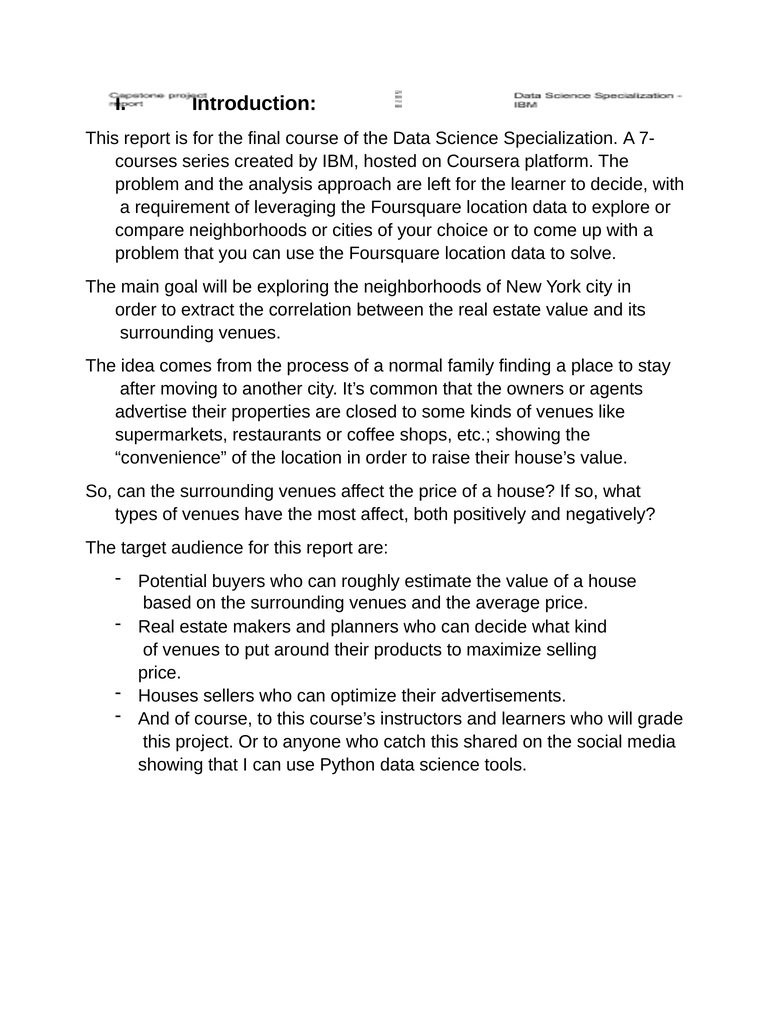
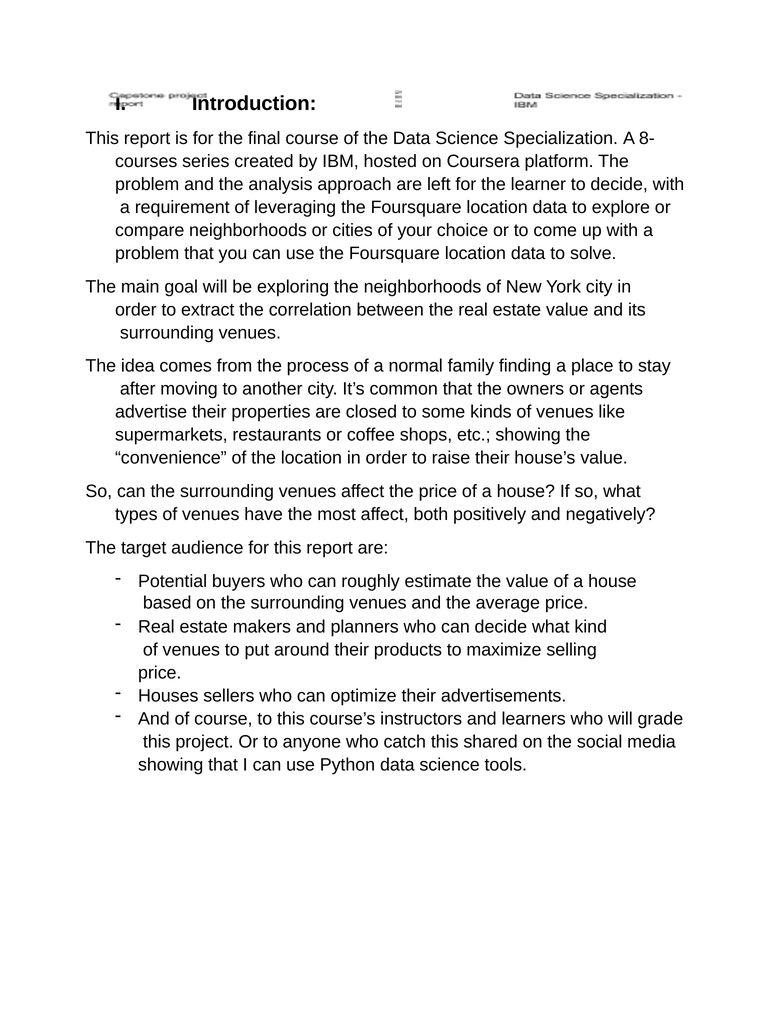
7-: 7- -> 8- (647, 139)
